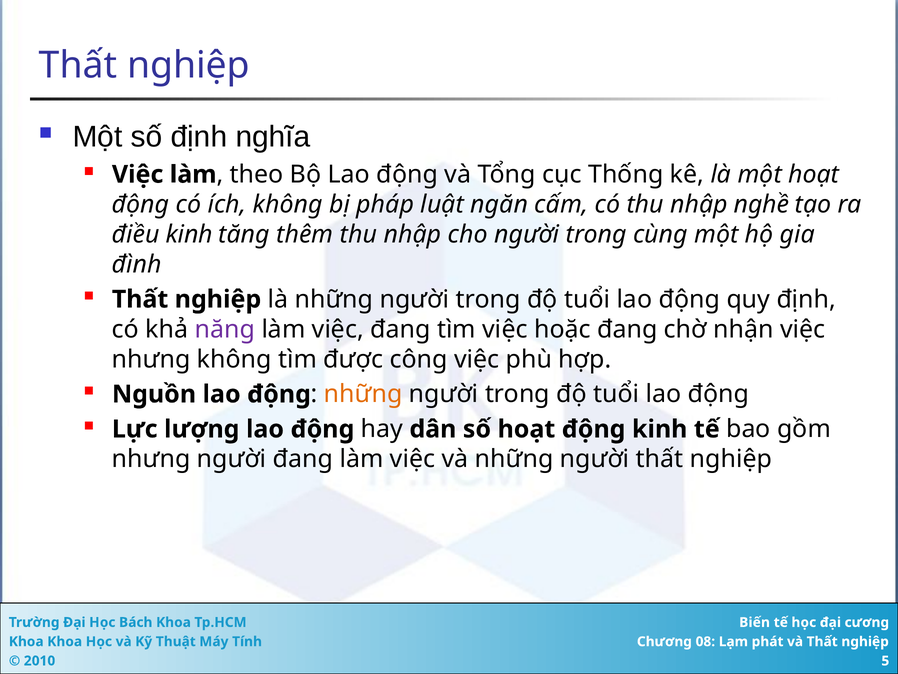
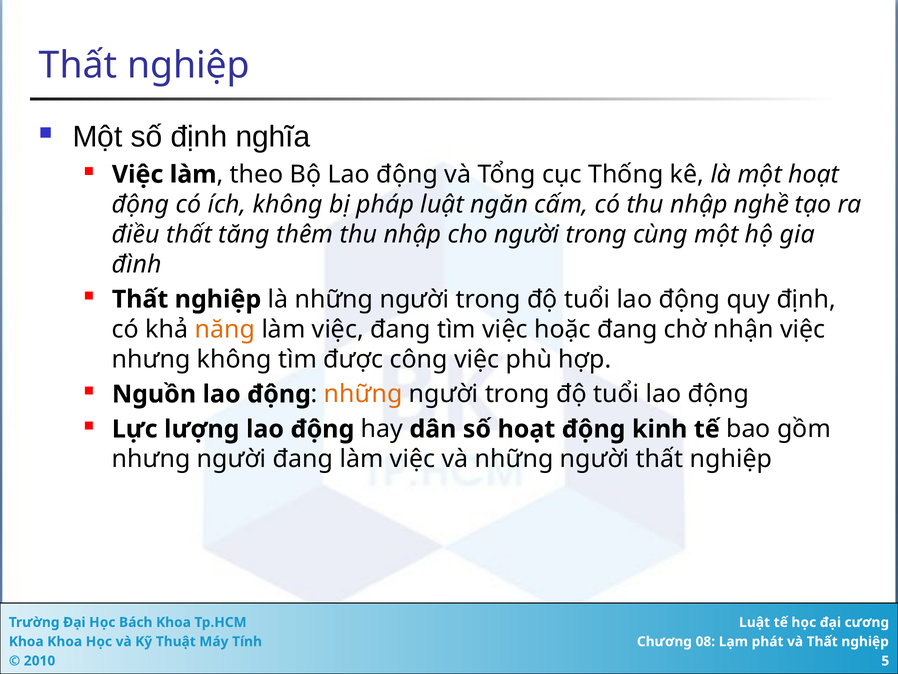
điều kinh: kinh -> thất (189, 234)
năng colour: purple -> orange (225, 329)
Biến: Biến -> Luật (755, 622)
